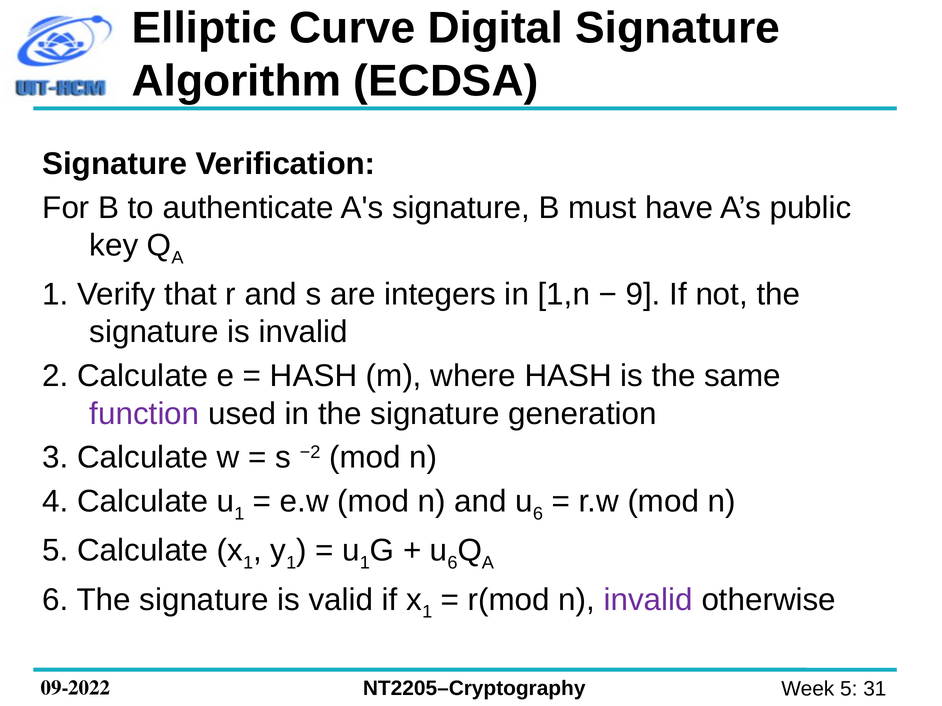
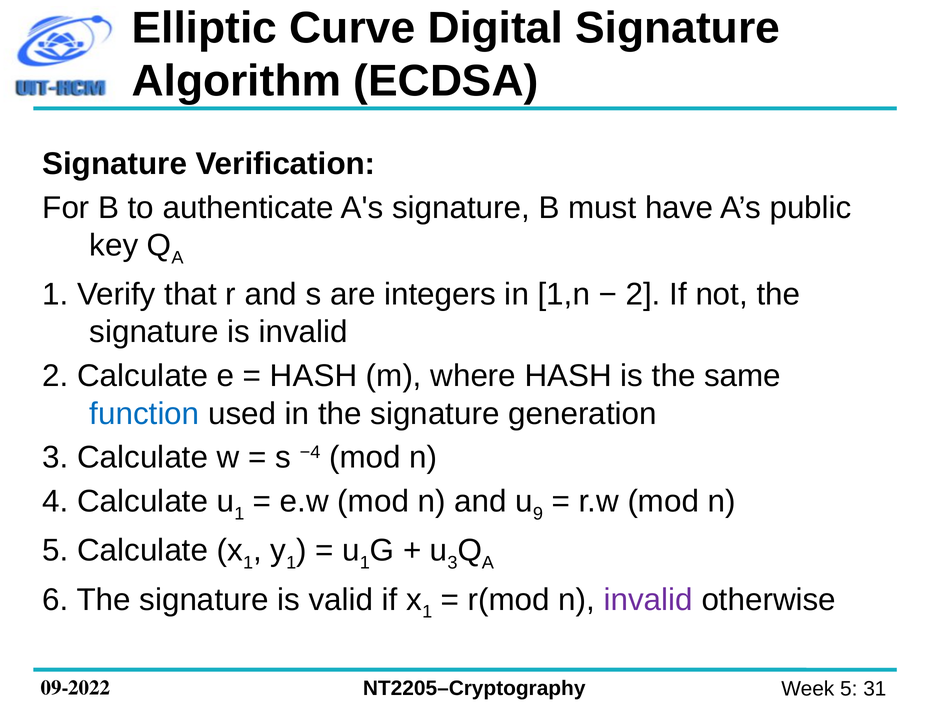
9: 9 -> 2 (643, 295)
function colour: purple -> blue (144, 414)
−2: −2 -> −4 (310, 453)
6: 6 -> 9 (538, 514)
6: 6 -> 3 (453, 563)
